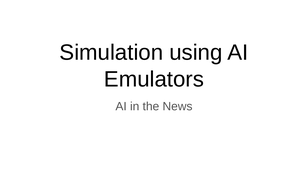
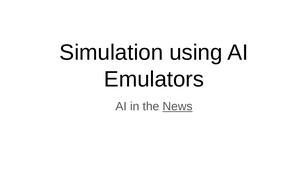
News underline: none -> present (178, 107)
